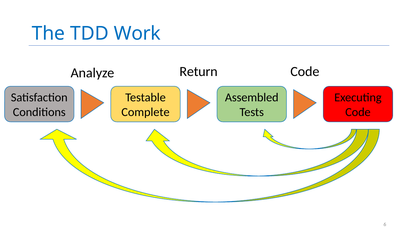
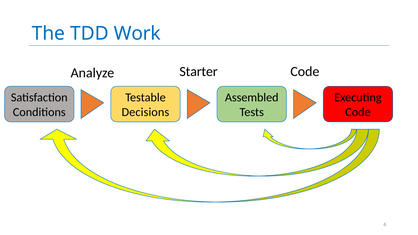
Return: Return -> Starter (199, 72)
Complete: Complete -> Decisions (145, 112)
